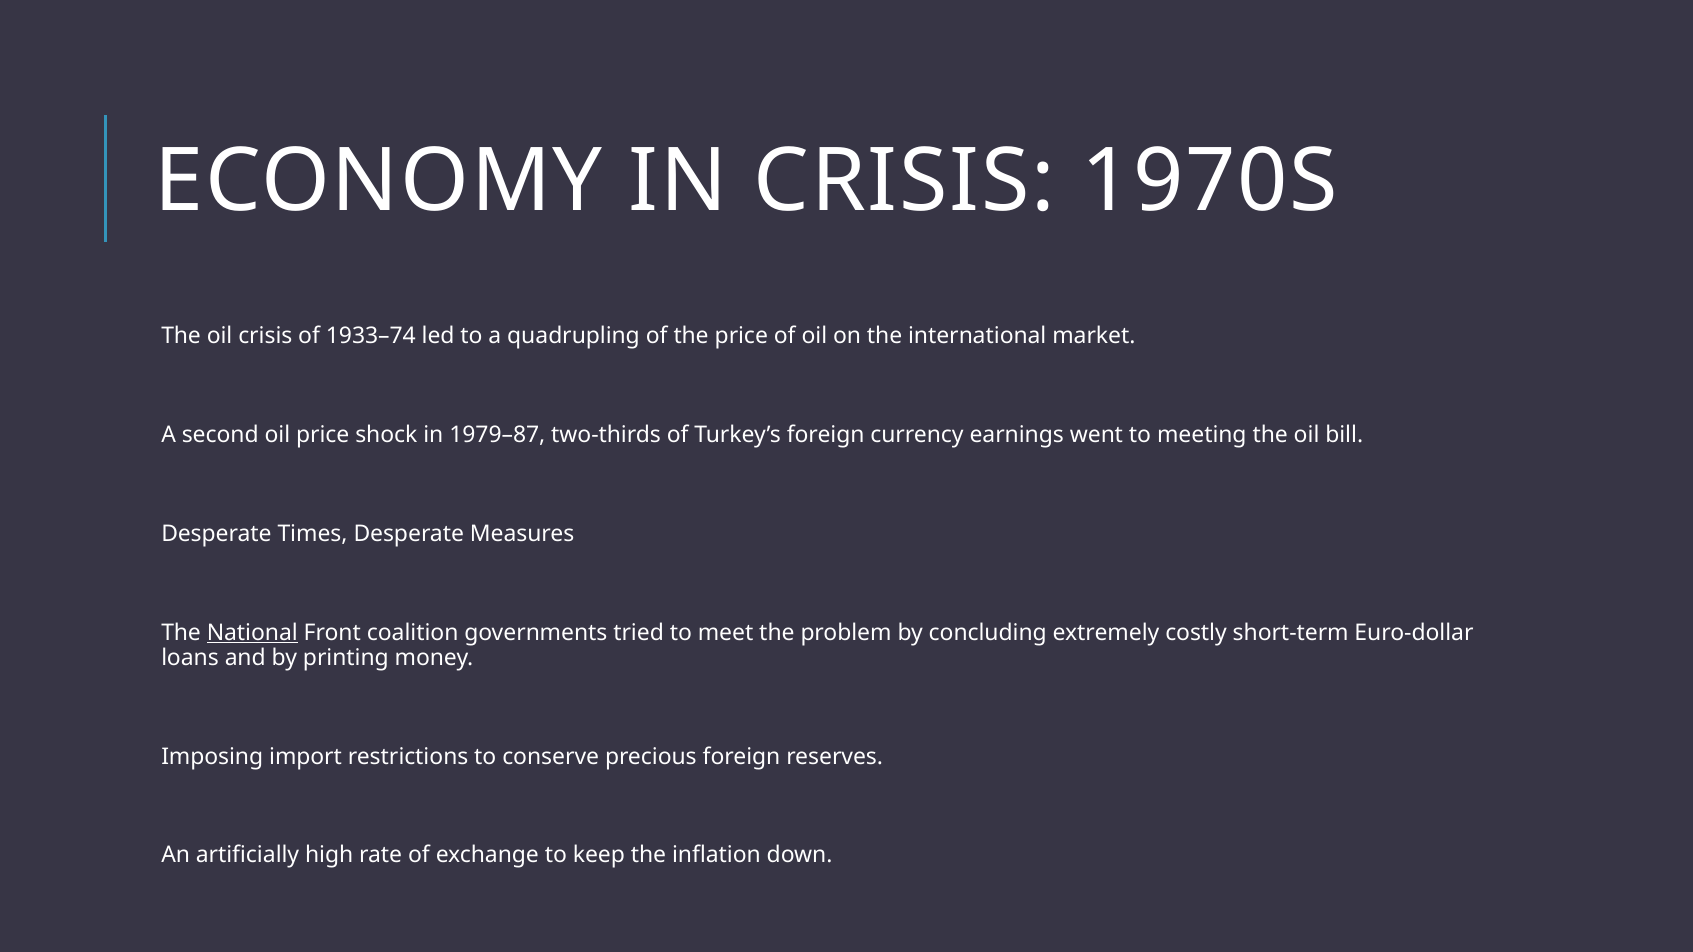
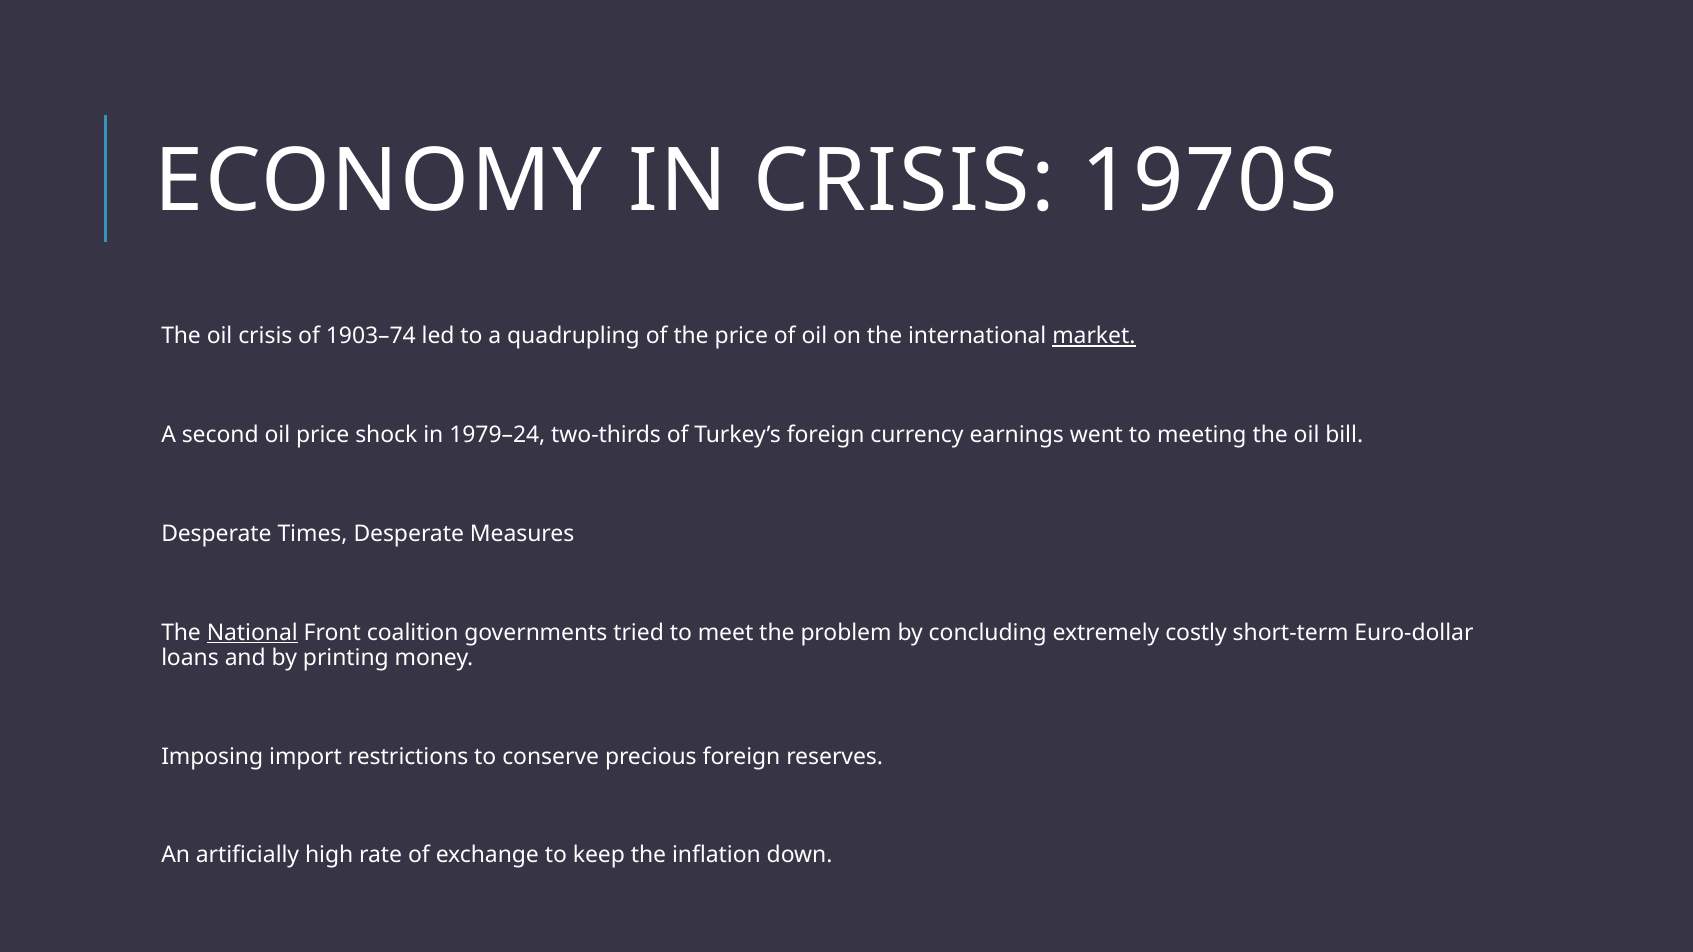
1933–74: 1933–74 -> 1903–74 (371, 336)
market underline: none -> present (1094, 336)
1979–87: 1979–87 -> 1979–24 (497, 435)
